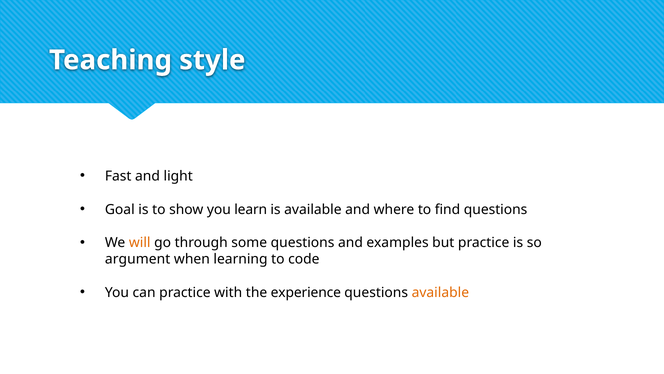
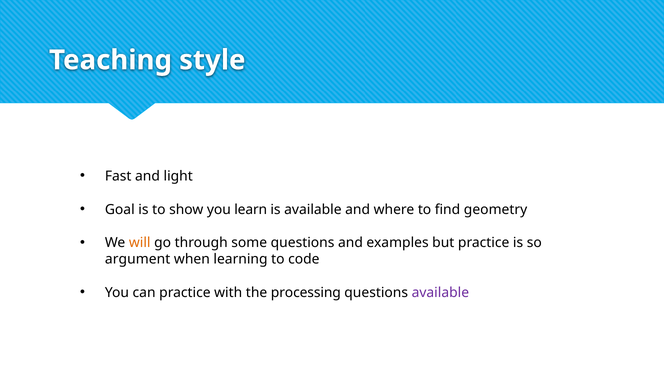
find questions: questions -> geometry (496, 209)
experience: experience -> processing (306, 292)
available colour: orange -> purple (440, 292)
